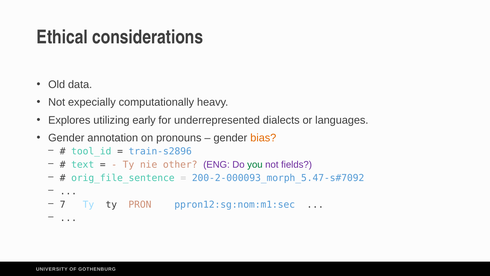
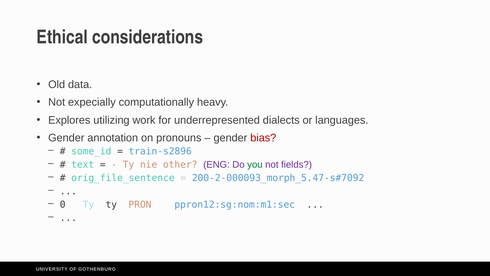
early: early -> work (144, 120)
bias colour: orange -> red (263, 138)
tool_id: tool_id -> some_id (91, 151)
7: 7 -> 0 (63, 205)
